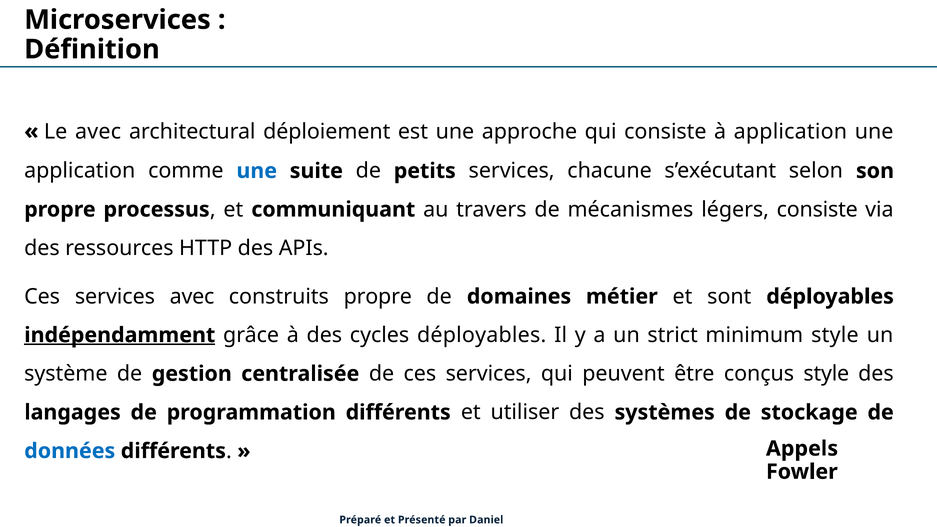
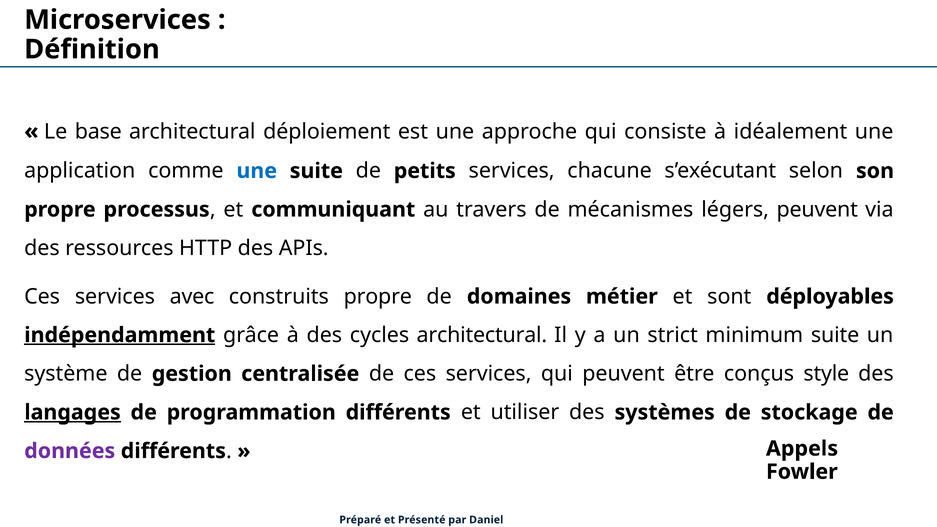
Le avec: avec -> base (98, 132)
à application: application -> idéalement (791, 132)
légers consiste: consiste -> peuvent (817, 210)
cycles déployables: déployables -> architectural (482, 335)
minimum style: style -> suite (835, 335)
langages underline: none -> present (72, 412)
données colour: blue -> purple (70, 451)
